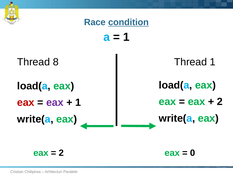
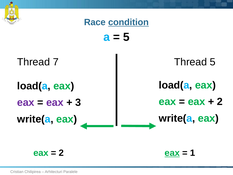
1: 1 -> 5 (126, 37)
8: 8 -> 7 (56, 62)
Thread 1: 1 -> 5 (213, 62)
eax colour: red -> purple (26, 102)
1: 1 -> 3 (78, 102)
eax underline: none -> present (172, 153)
0: 0 -> 1 (193, 153)
